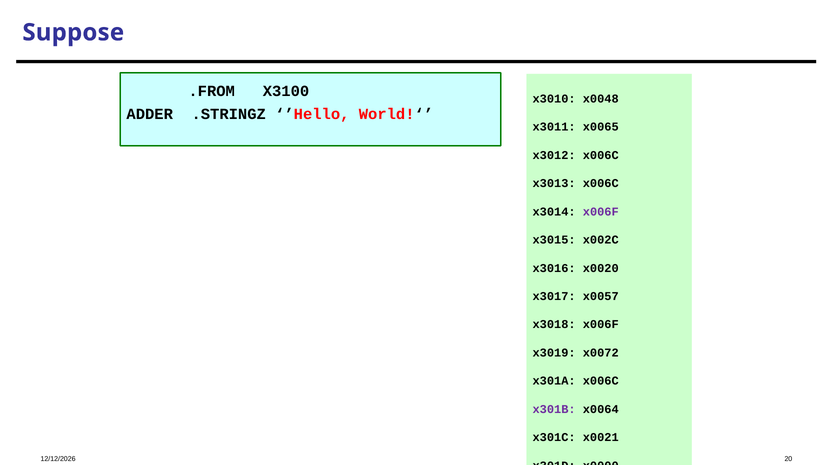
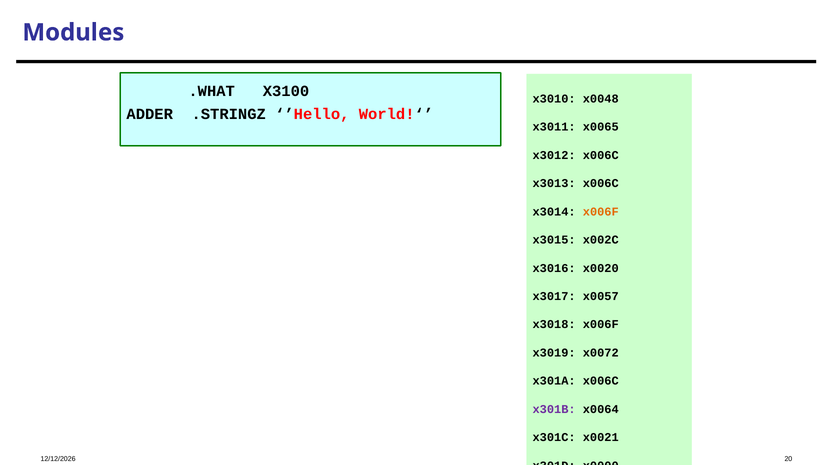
Suppose: Suppose -> Modules (73, 32)
.FROM: .FROM -> .WHAT (212, 91)
x006F colour: purple -> orange (601, 211)
